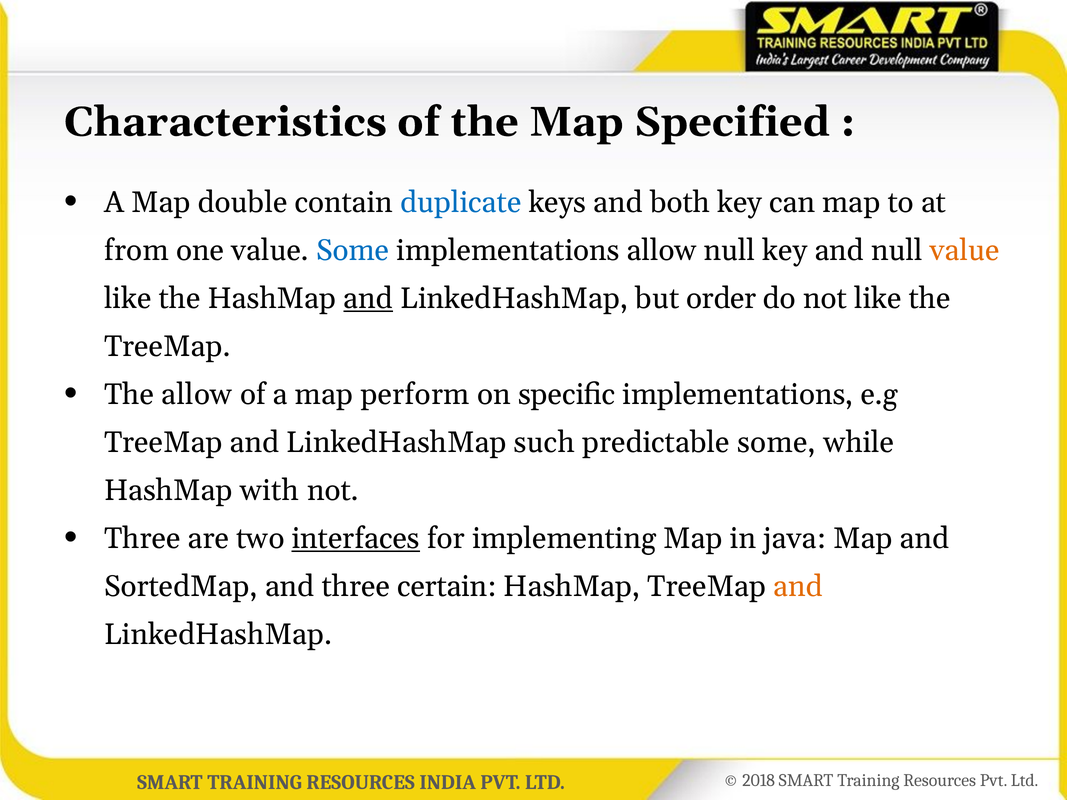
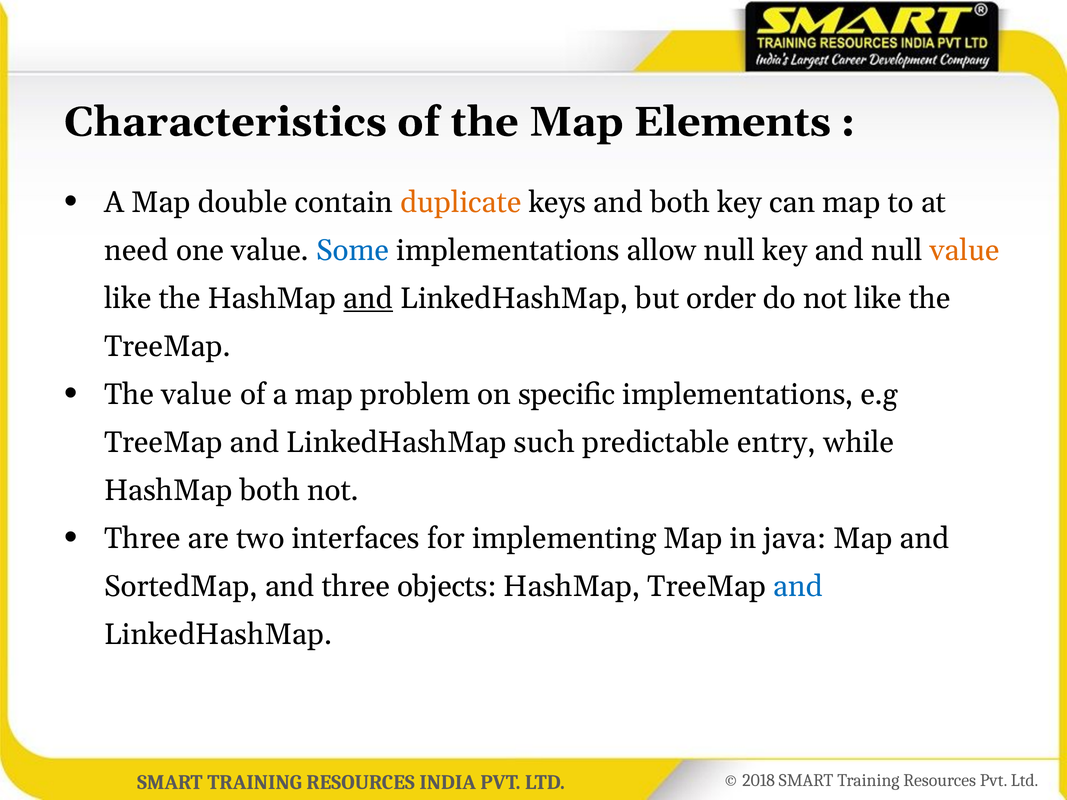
Specified: Specified -> Elements (732, 122)
duplicate colour: blue -> orange (461, 202)
from: from -> need (136, 250)
The allow: allow -> value (197, 395)
perform: perform -> problem (415, 395)
predictable some: some -> entry (776, 443)
HashMap with: with -> both (270, 491)
interfaces underline: present -> none (356, 539)
certain: certain -> objects (447, 587)
and colour: orange -> blue (798, 587)
